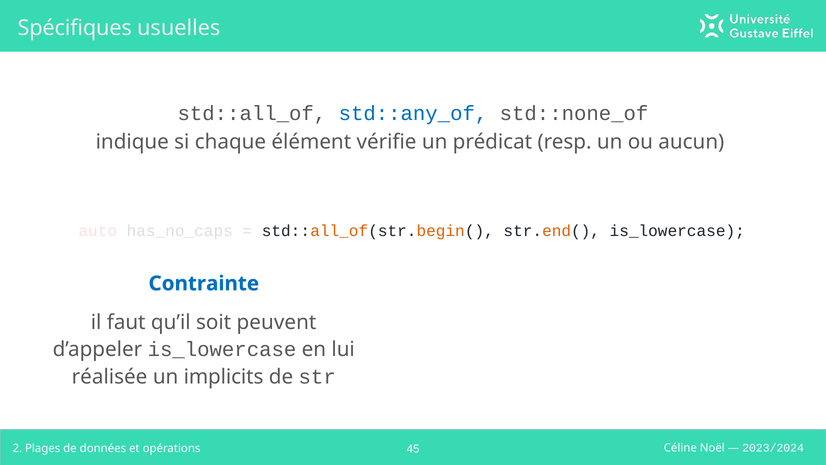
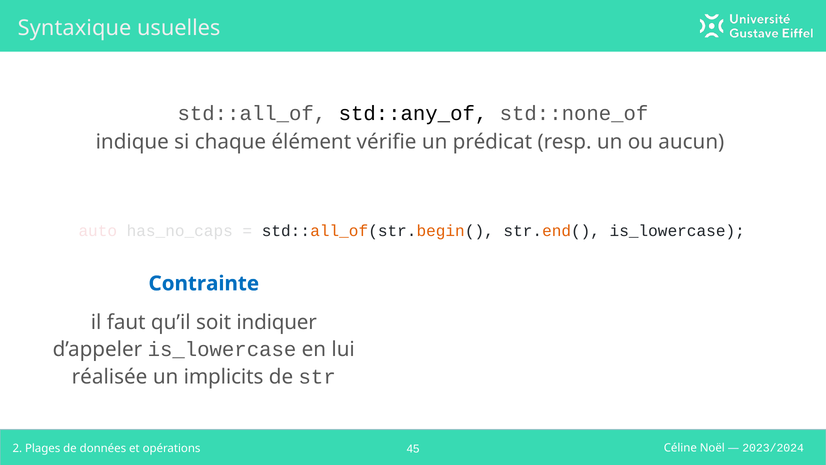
Spécifiques: Spécifiques -> Syntaxique (75, 28)
std::any_of colour: blue -> black (413, 113)
peuvent: peuvent -> indiquer (277, 322)
